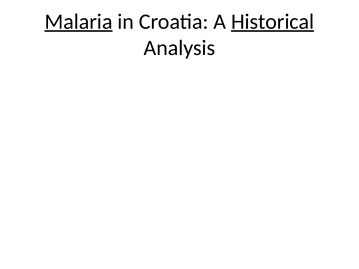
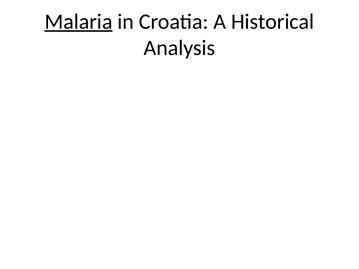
Historical underline: present -> none (273, 22)
